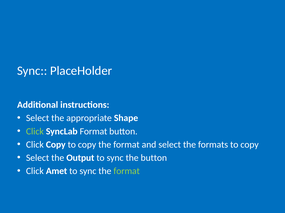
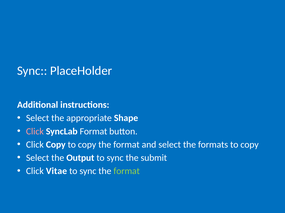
Click colour: light green -> pink (35, 132)
the button: button -> submit (154, 158)
Amet: Amet -> Vitae (56, 172)
